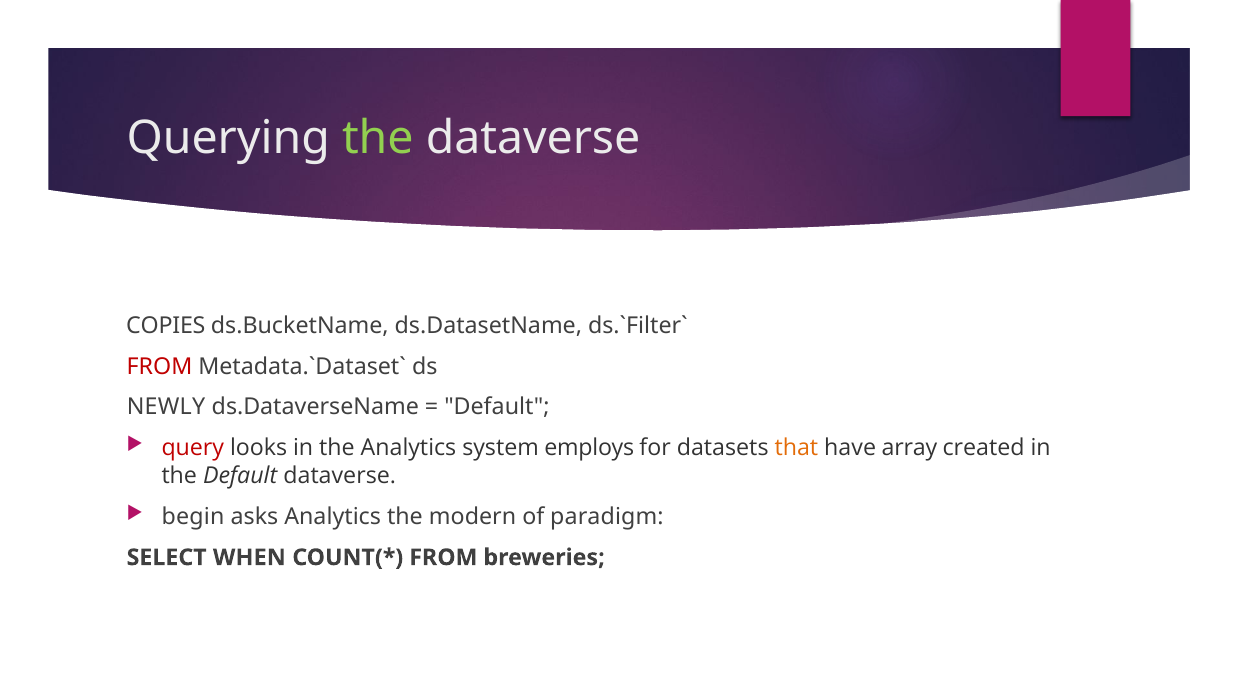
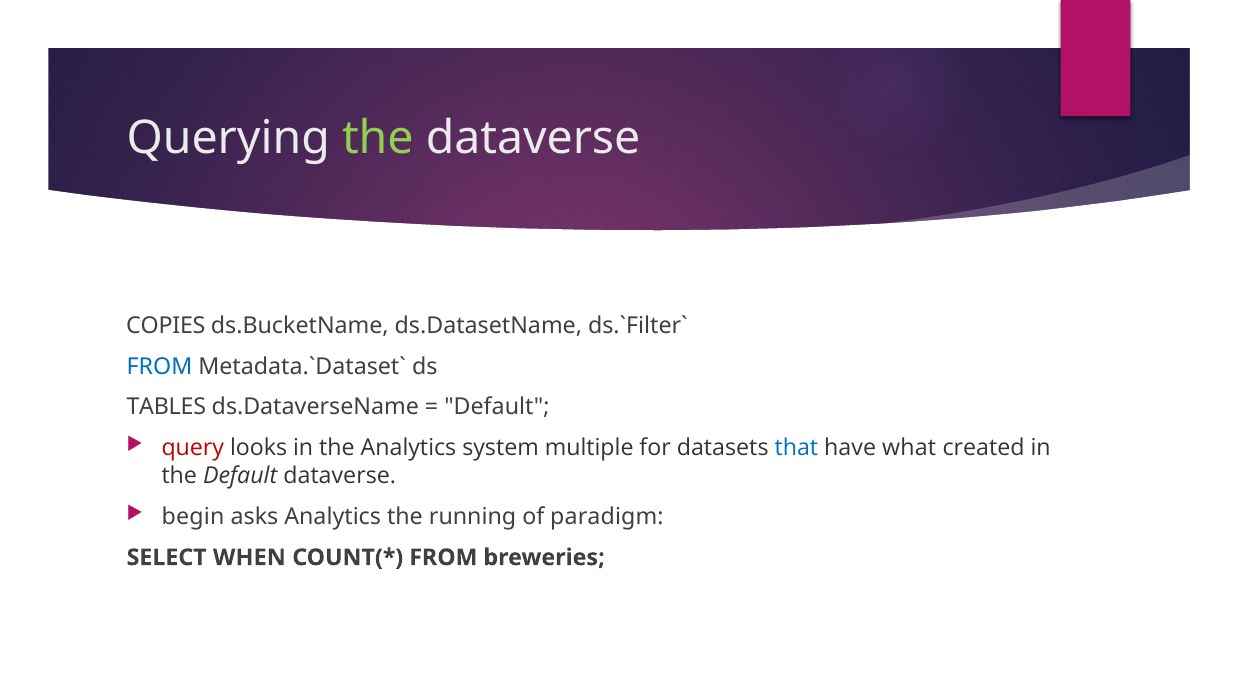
FROM colour: red -> blue (159, 366)
NEWLY: NEWLY -> TABLES (166, 407)
employs: employs -> multiple (589, 448)
that colour: orange -> blue (796, 448)
array: array -> what (909, 448)
modern: modern -> running (473, 517)
